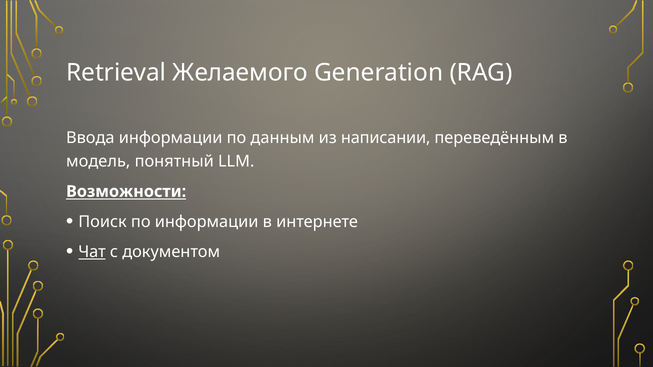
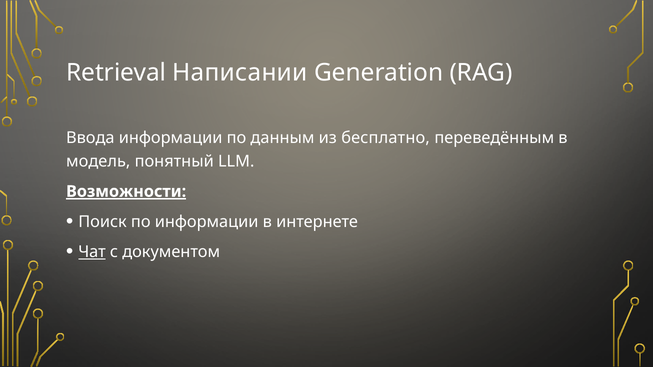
Желаемого: Желаемого -> Написании (240, 73)
написании: написании -> бесплатно (386, 138)
Возможности underline: none -> present (126, 192)
